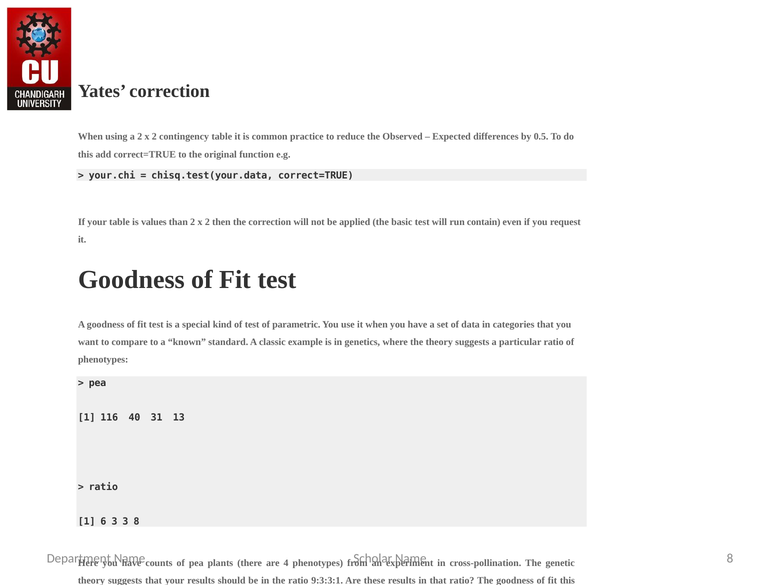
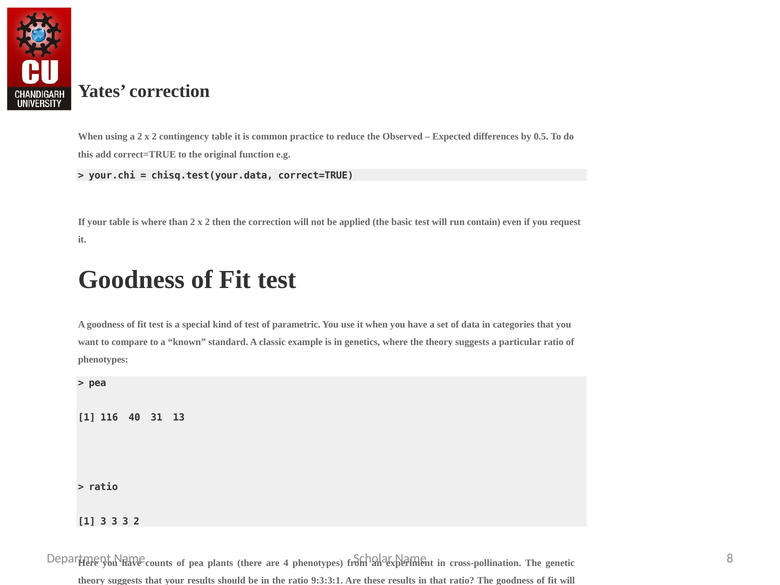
is values: values -> where (154, 222)
1 6: 6 -> 3 (103, 521)
3 8: 8 -> 2 (136, 521)
fit this: this -> will (567, 581)
